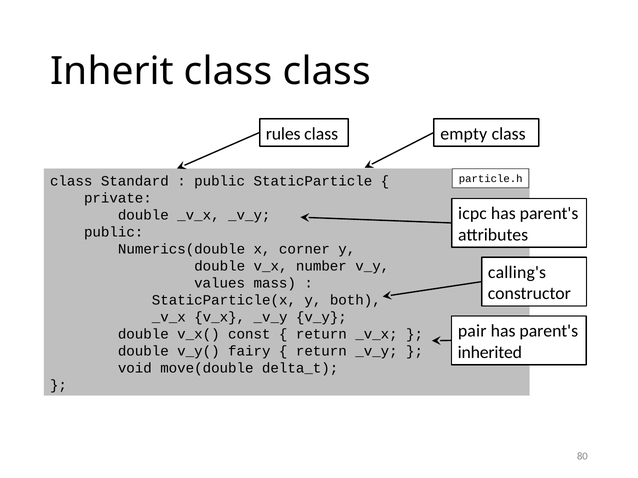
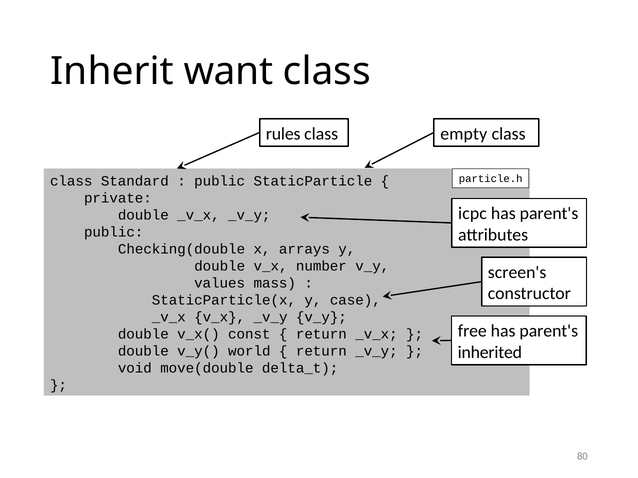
Inherit class: class -> want (228, 71)
Numerics(double: Numerics(double -> Checking(double (182, 249)
corner: corner -> arrays (304, 249)
calling's: calling's -> screen's (517, 273)
both: both -> case (355, 300)
pair: pair -> free (472, 331)
fairy: fairy -> world (249, 351)
